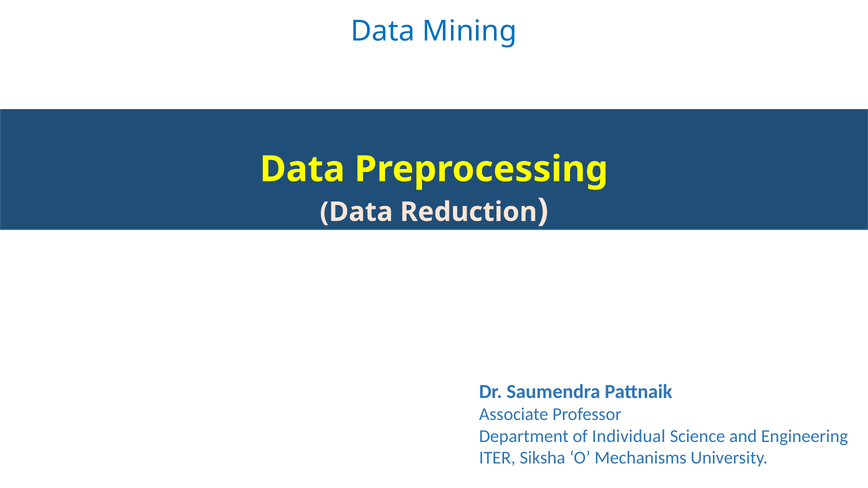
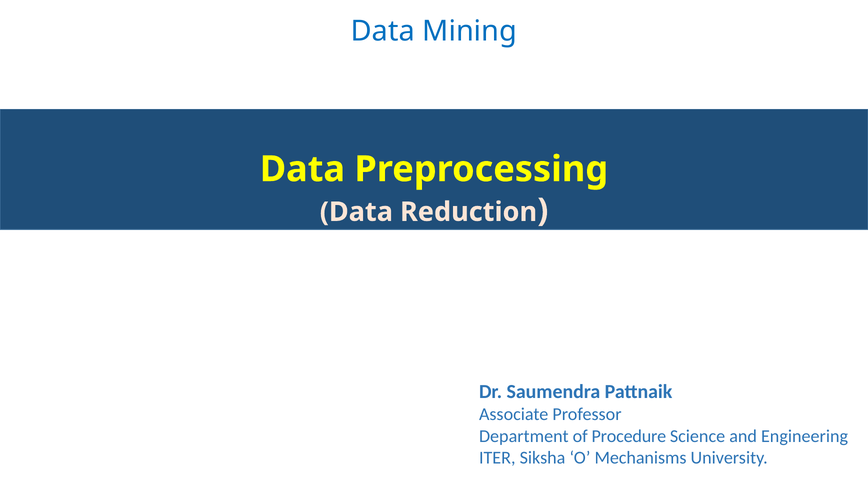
Individual: Individual -> Procedure (629, 436)
